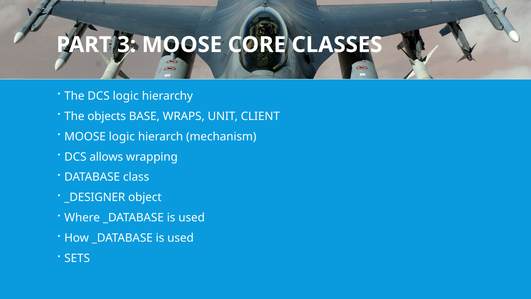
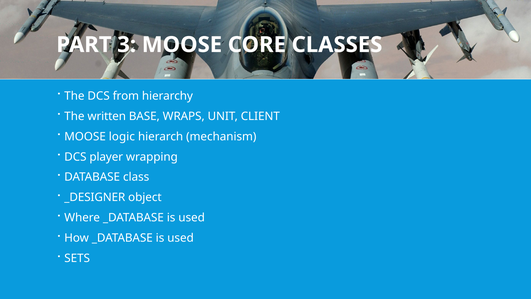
DCS logic: logic -> from (126, 96)
objects: objects -> written (107, 116)
allows: allows -> player (106, 157)
